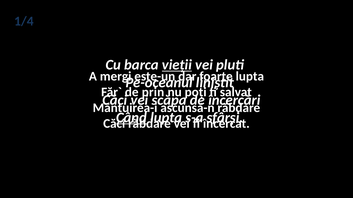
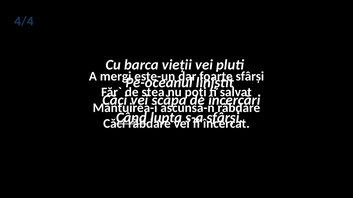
1/4: 1/4 -> 4/4 (24, 21)
vieții underline: present -> none (177, 65)
lupta: lupta -> sfârşi (250, 76)
prin: prin -> stea (153, 92)
